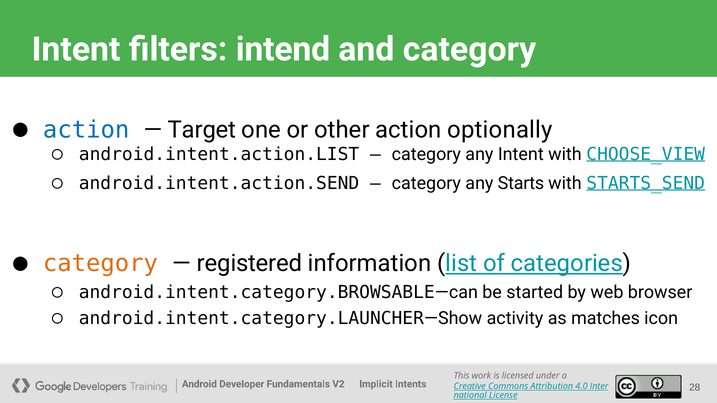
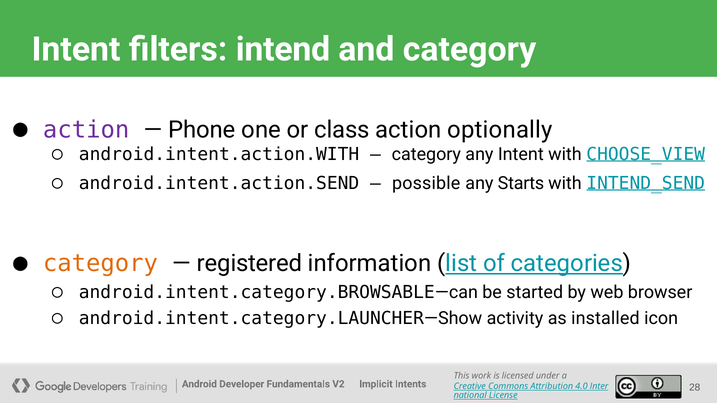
action colour: blue -> purple (86, 130)
Target: Target -> Phone (202, 130)
other: other -> class (342, 130)
android.intent.action.LIST: android.intent.action.LIST -> android.intent.action.WITH (219, 154)
category: category -> possible (426, 183)
STARTS_SEND: STARTS_SEND -> INTEND_SEND (646, 183)
matches: matches -> installed (605, 318)
